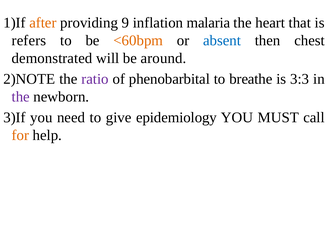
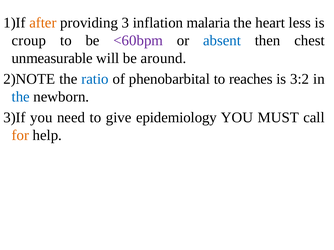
9: 9 -> 3 (125, 23)
that: that -> less (300, 23)
refers: refers -> croup (29, 41)
<60bpm colour: orange -> purple (138, 41)
demonstrated: demonstrated -> unmeasurable (52, 58)
ratio colour: purple -> blue (95, 79)
breathe: breathe -> reaches (251, 79)
3:3: 3:3 -> 3:2 (300, 79)
the colour: purple -> blue (21, 97)
